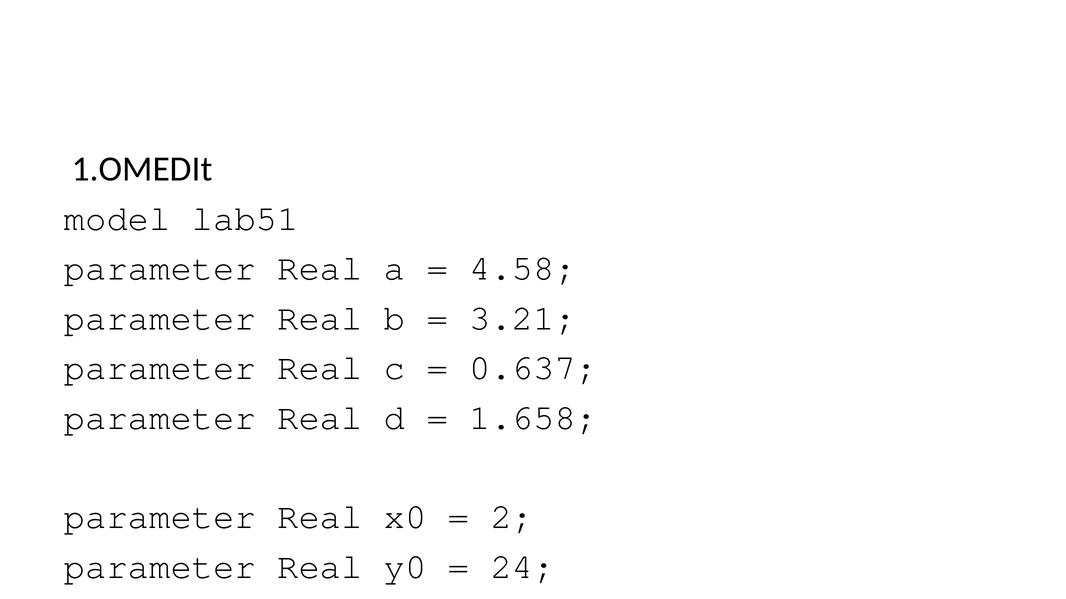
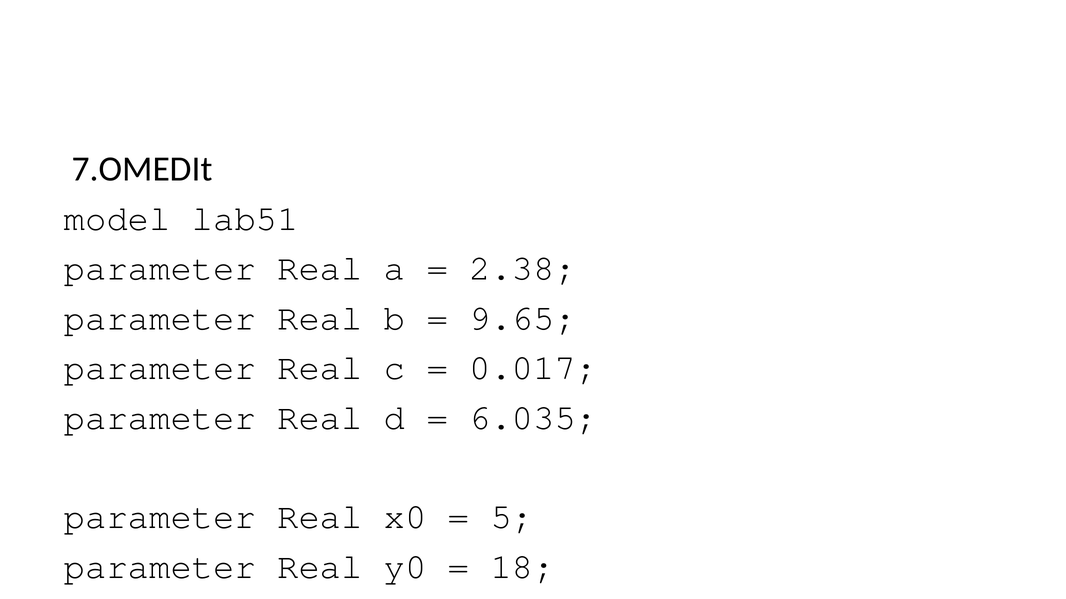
1.OMEDIt: 1.OMEDIt -> 7.OMEDIt (142, 169)
4.58: 4.58 -> 2.38 (523, 269)
3.21: 3.21 -> 9.65 (523, 318)
0.637: 0.637 -> 0.017 (533, 368)
1.658: 1.658 -> 6.035 (533, 418)
2: 2 -> 5 (512, 517)
24: 24 -> 18 (523, 567)
